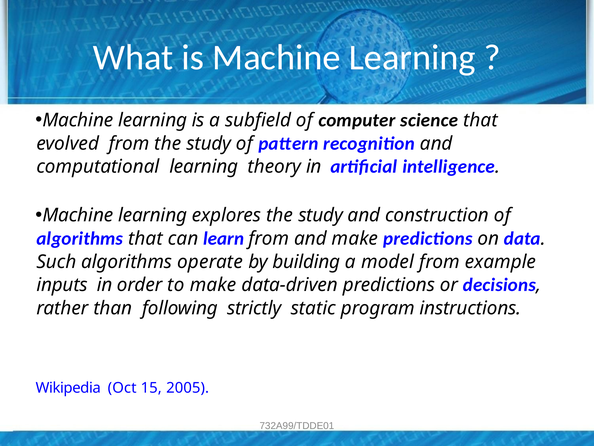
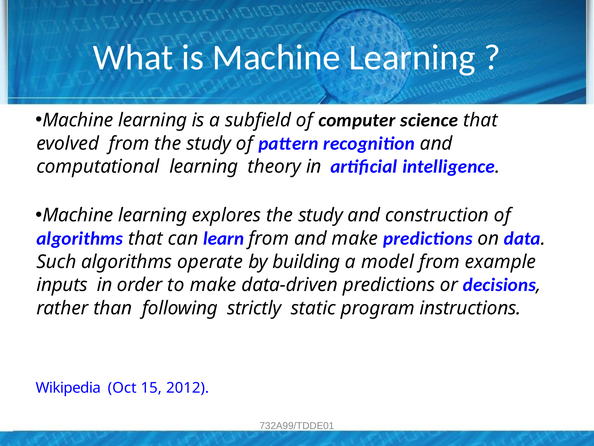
2005: 2005 -> 2012 (188, 387)
